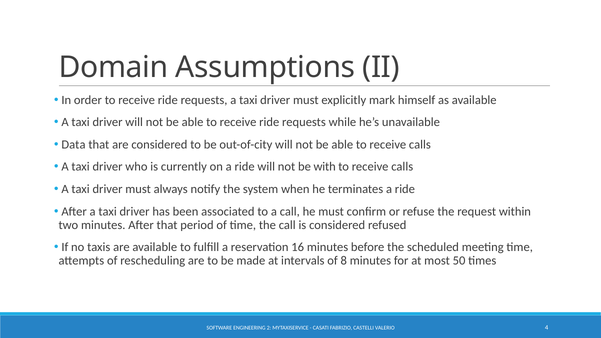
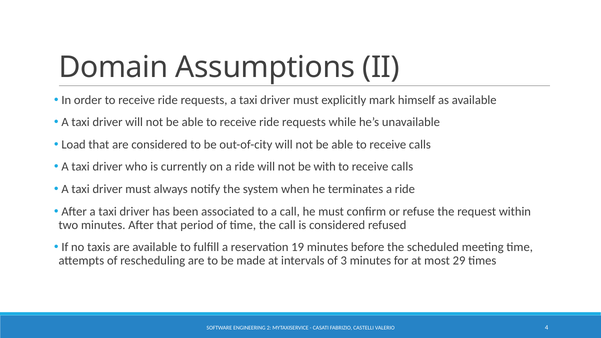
Data: Data -> Load (74, 145)
16: 16 -> 19 (298, 247)
8: 8 -> 3 (344, 261)
50: 50 -> 29 (459, 261)
